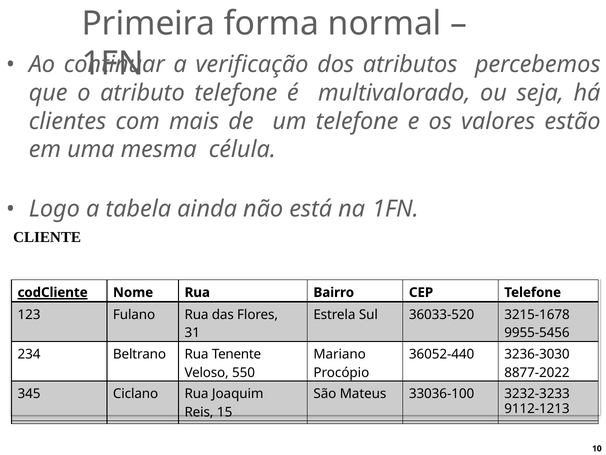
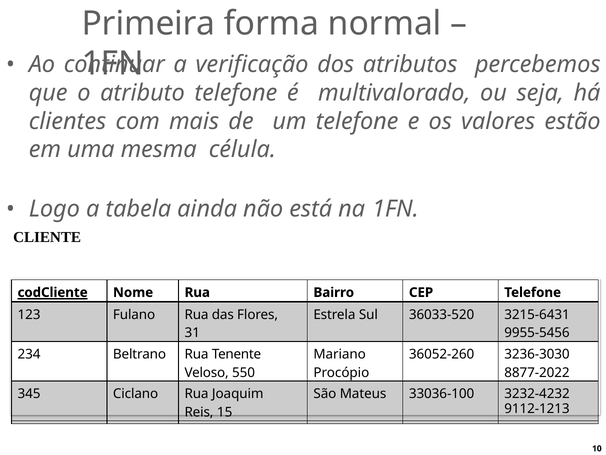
3215-1678: 3215-1678 -> 3215-6431 (537, 314)
36052-440: 36052-440 -> 36052-260 (442, 354)
3232-3233: 3232-3233 -> 3232-4232 (537, 393)
